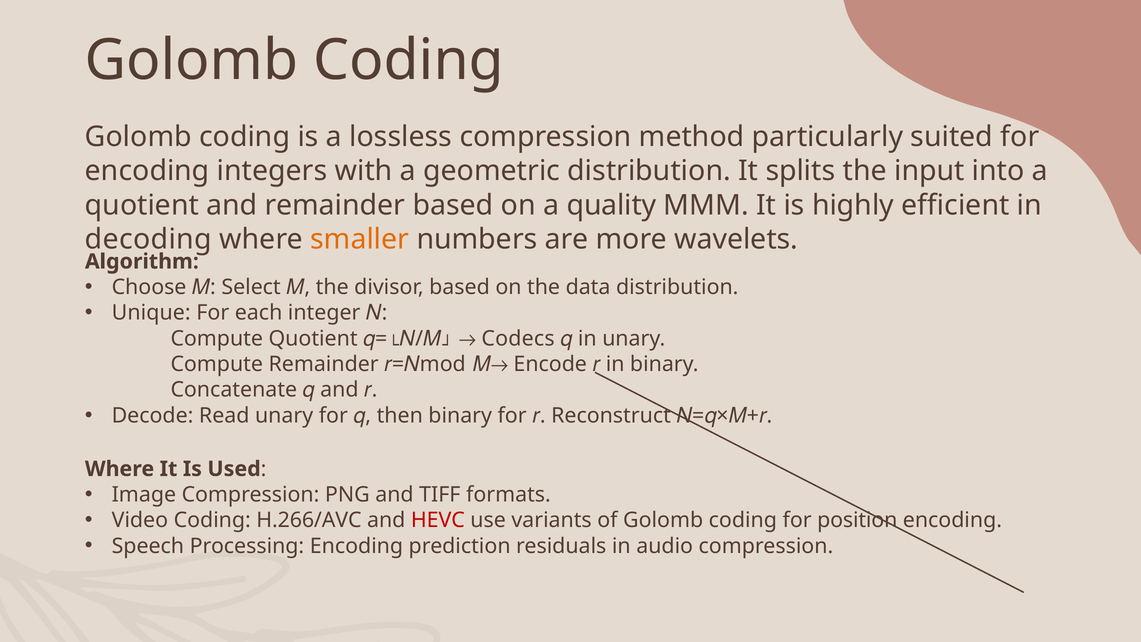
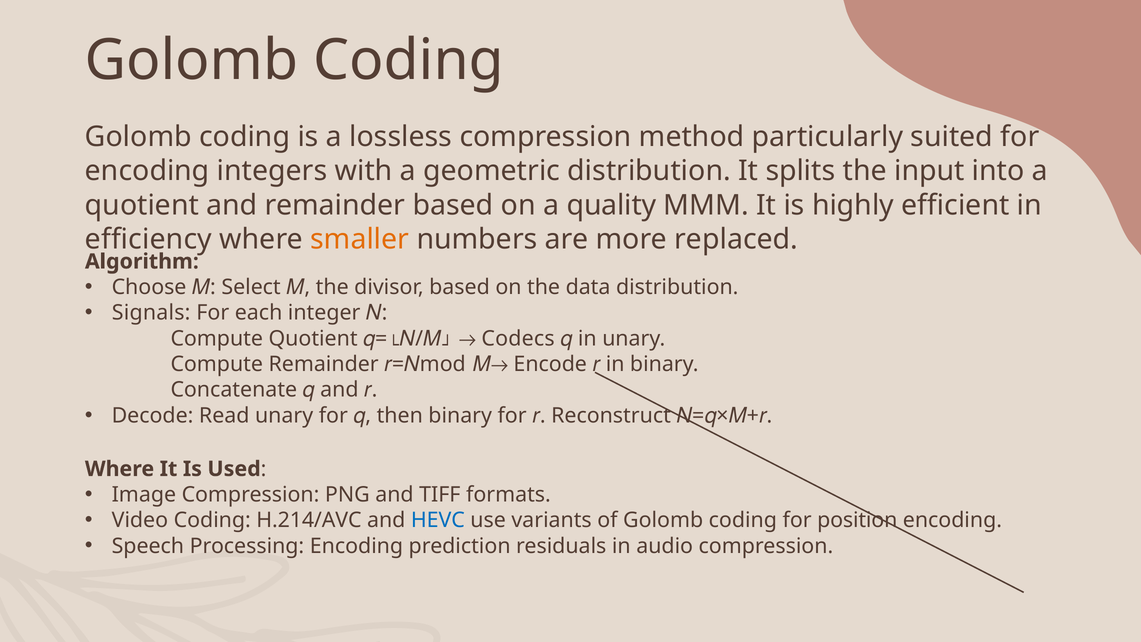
decoding: decoding -> efficiency (148, 239)
wavelets: wavelets -> replaced (736, 239)
Unique: Unique -> Signals (151, 313)
H.266/AVC: H.266/AVC -> H.214/AVC (309, 520)
HEVC colour: red -> blue (438, 520)
